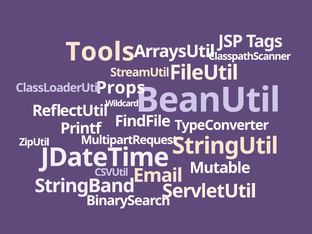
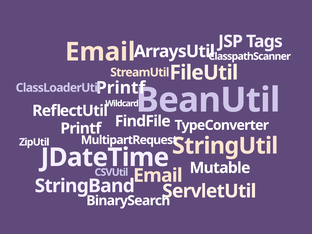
Tools: Tools -> Email (100, 52)
Props: Props -> Printf (121, 88)
